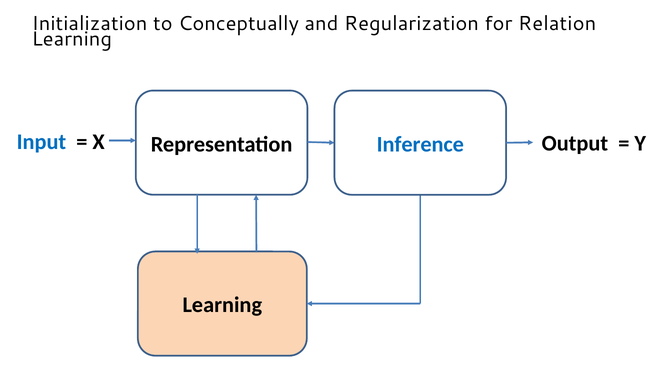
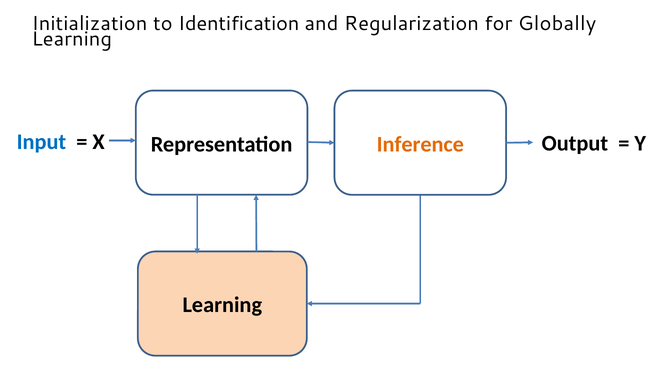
Conceptually: Conceptually -> Identification (239, 24)
Relation: Relation -> Globally (557, 24)
Inference colour: blue -> orange (420, 144)
